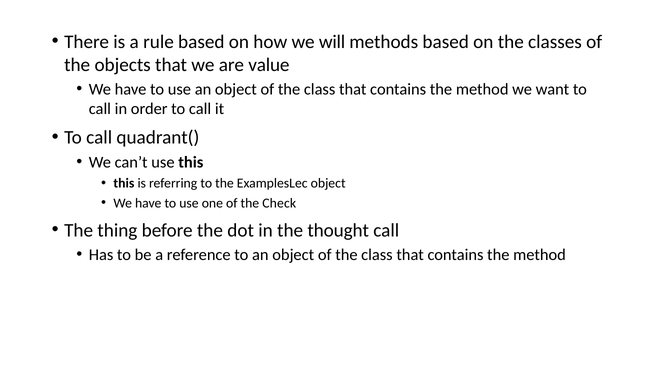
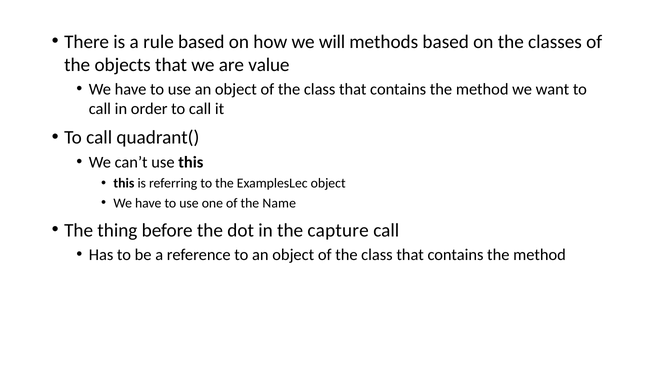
Check: Check -> Name (279, 203)
thought: thought -> capture (338, 230)
